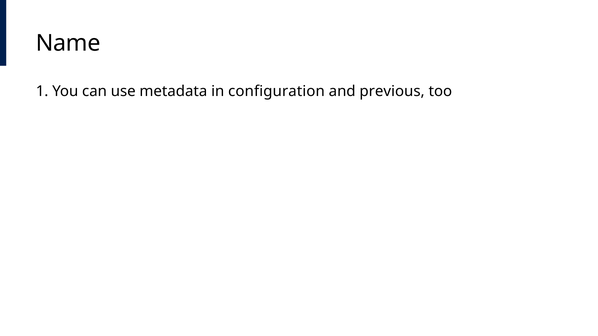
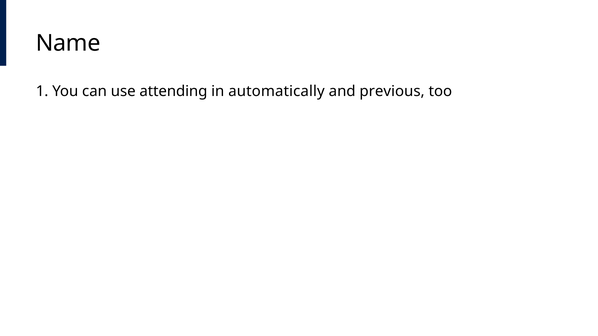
metadata: metadata -> attending (173, 91)
configuration: configuration -> automatically (276, 91)
